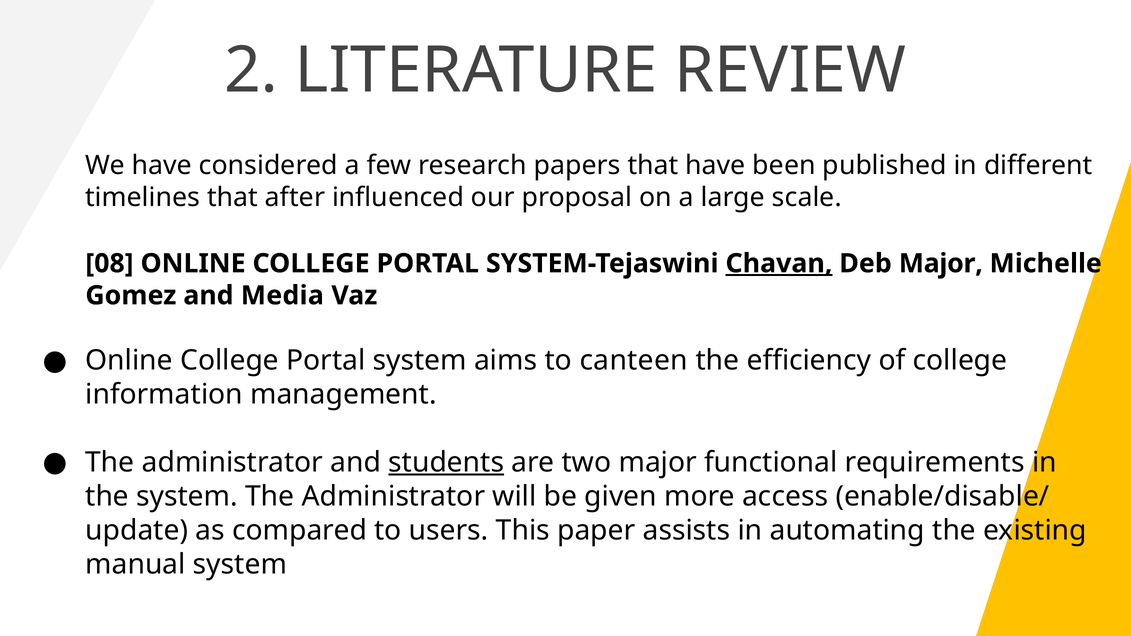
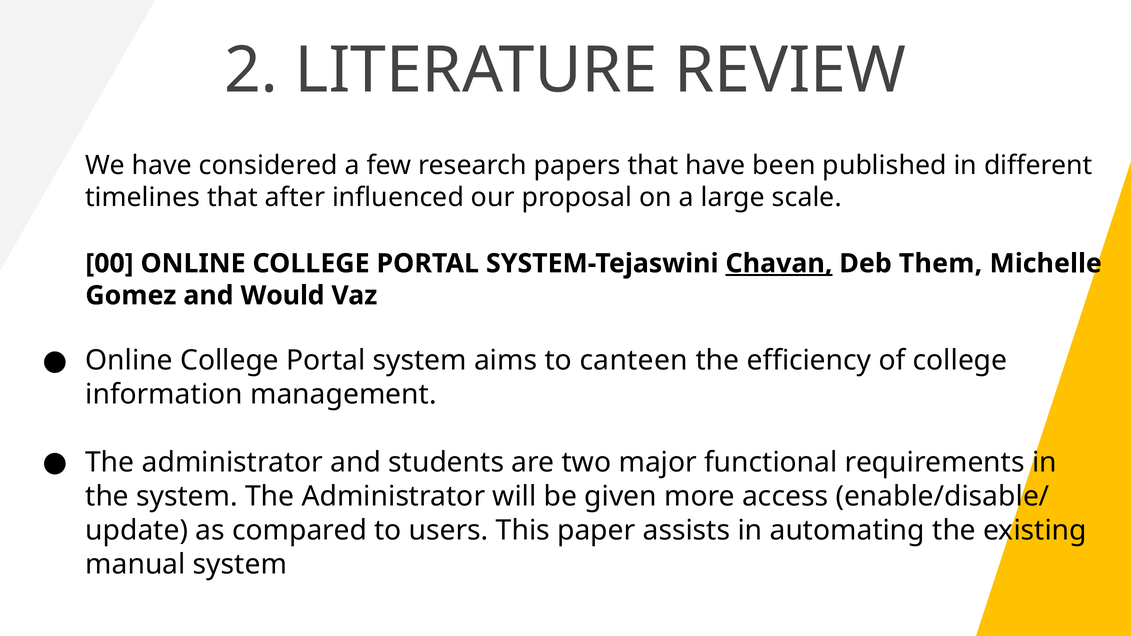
08: 08 -> 00 (109, 264)
Deb Major: Major -> Them (941, 264)
Media: Media -> Would (283, 296)
students underline: present -> none (446, 463)
